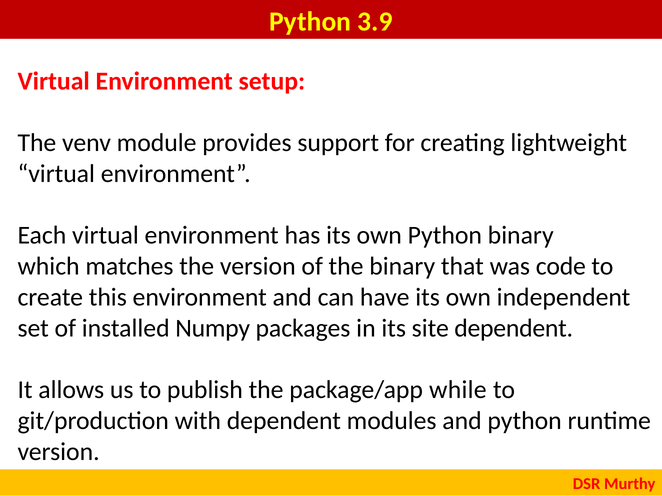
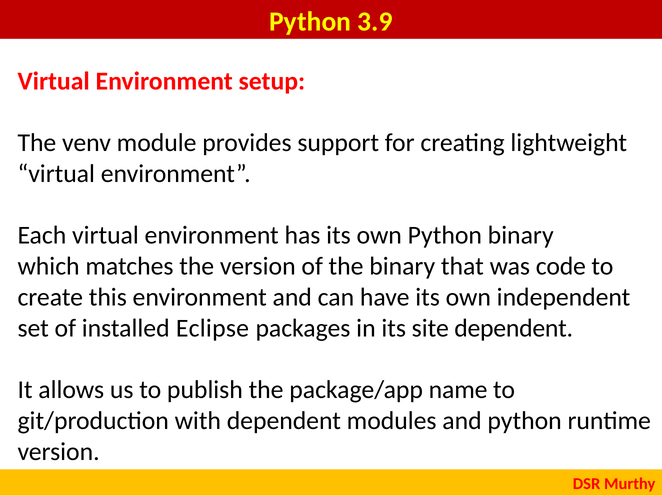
Numpy: Numpy -> Eclipse (212, 328)
while: while -> name (458, 390)
